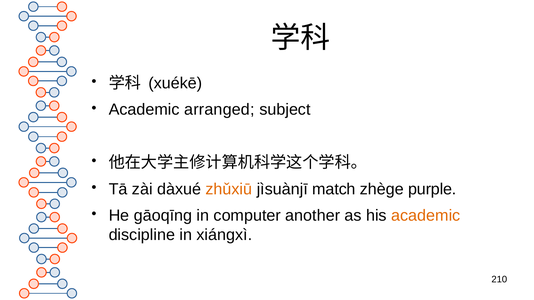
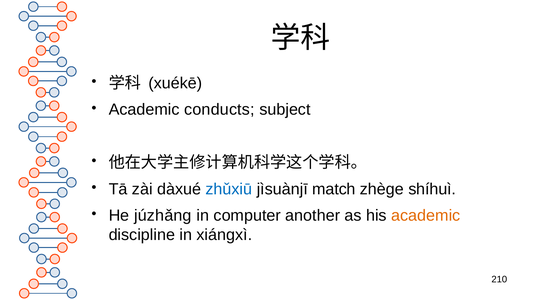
arranged: arranged -> conducts (219, 110)
zhǔxiū colour: orange -> blue (229, 189)
purple: purple -> shíhuì (432, 189)
gāoqīng: gāoqīng -> júzhǎng (163, 216)
